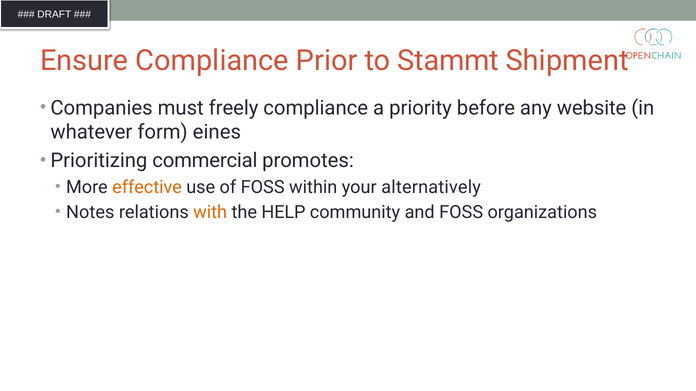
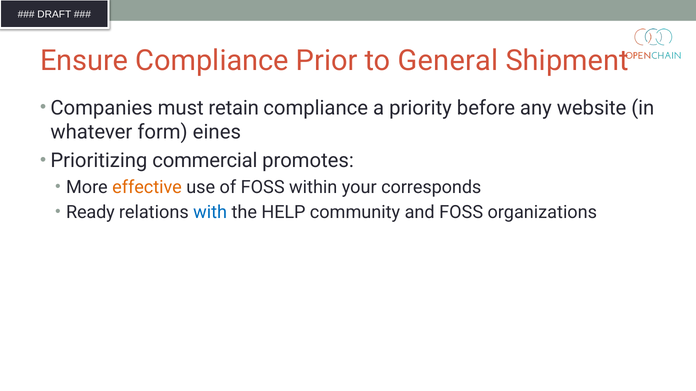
Stammt: Stammt -> General (448, 61)
freely: freely -> retain (234, 108)
alternatively: alternatively -> corresponds (431, 187)
Notes: Notes -> Ready (90, 213)
with colour: orange -> blue (210, 213)
